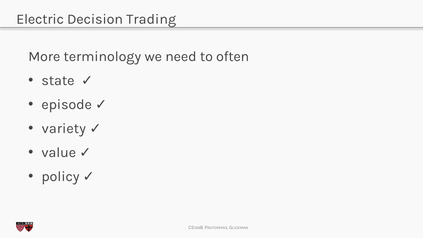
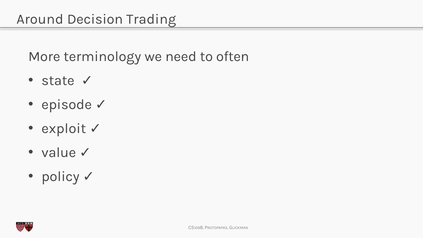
Electric: Electric -> Around (40, 19)
variety: variety -> exploit (64, 129)
